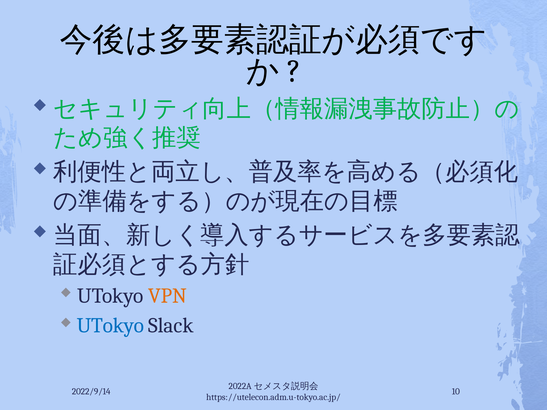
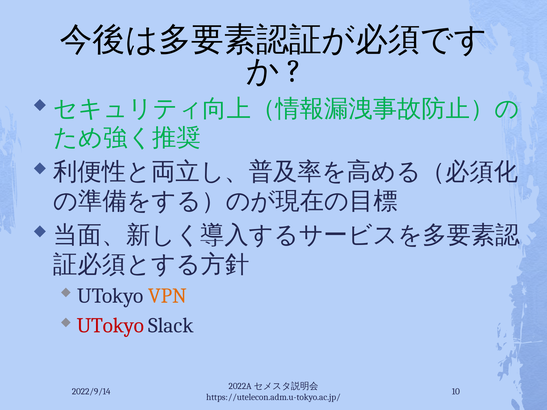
UTokyo colour: blue -> red (110, 326)
